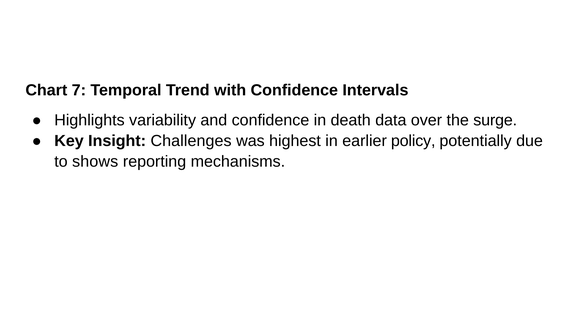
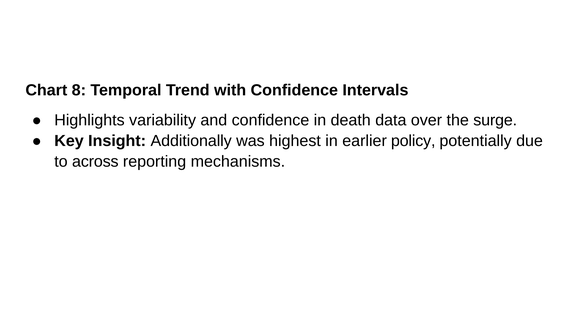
7: 7 -> 8 (79, 90)
Challenges: Challenges -> Additionally (191, 141)
shows: shows -> across (95, 162)
